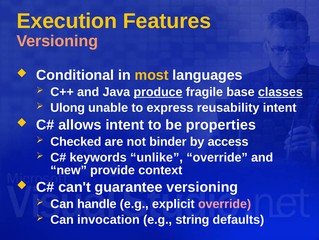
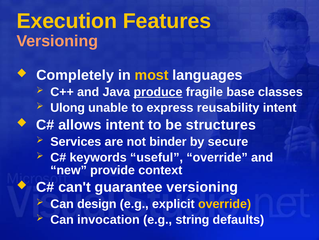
Conditional: Conditional -> Completely (75, 75)
classes underline: present -> none (280, 92)
properties: properties -> structures (221, 124)
Checked: Checked -> Services (76, 141)
access: access -> secure (228, 141)
unlike: unlike -> useful (157, 157)
handle: handle -> design (97, 203)
override colour: pink -> yellow (225, 203)
